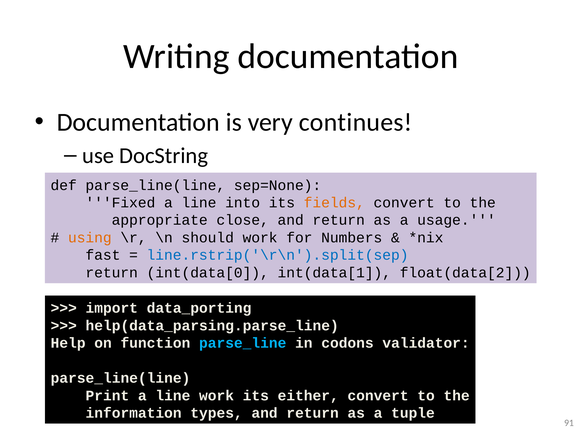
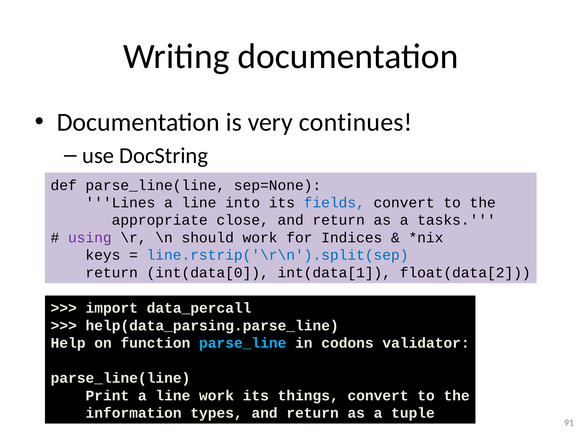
Fixed: Fixed -> Lines (120, 202)
fields colour: orange -> blue (334, 202)
usage: usage -> tasks (457, 220)
using colour: orange -> purple (90, 237)
Numbers: Numbers -> Indices (352, 237)
fast: fast -> keys (103, 255)
data_porting: data_porting -> data_percall (199, 308)
either: either -> things (308, 395)
